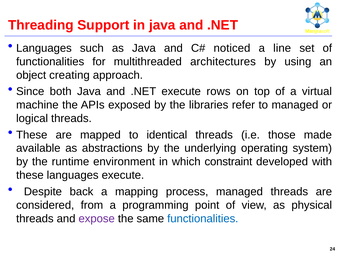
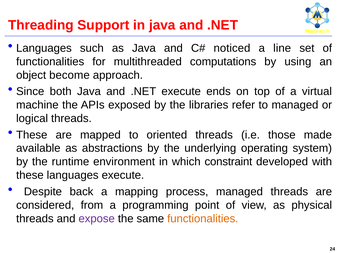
architectures: architectures -> computations (223, 62)
creating: creating -> become (69, 75)
rows: rows -> ends (219, 91)
identical: identical -> oriented (167, 135)
functionalities colour: blue -> orange (203, 218)
